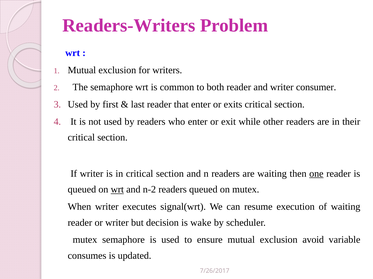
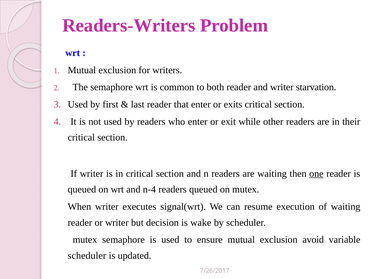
consumer: consumer -> starvation (316, 87)
wrt underline: present -> none (117, 190)
n-2: n-2 -> n-4 (149, 190)
consumes: consumes -> scheduler (87, 256)
